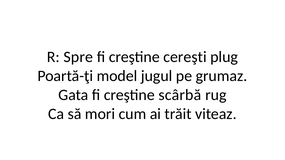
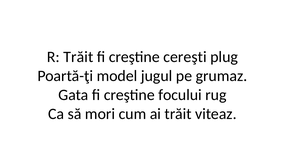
R Spre: Spre -> Trăit (78, 57)
scârbă: scârbă -> focului (180, 95)
